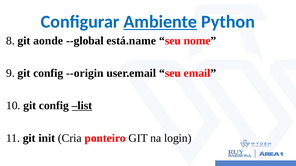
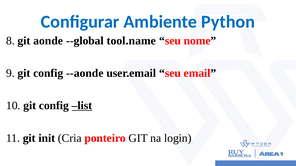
Ambiente underline: present -> none (160, 22)
está.name: está.name -> tool.name (131, 41)
--origin: --origin -> --aonde (85, 73)
